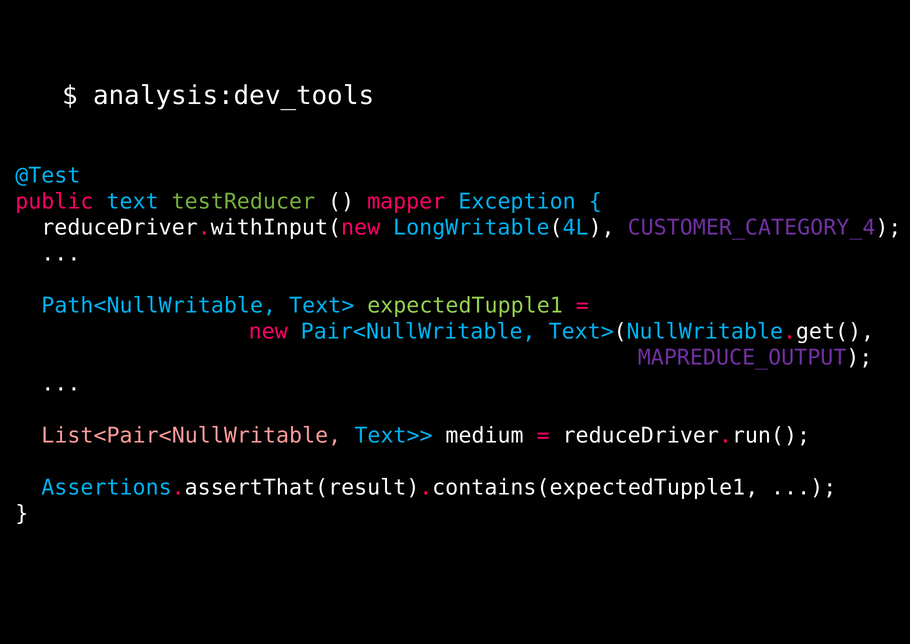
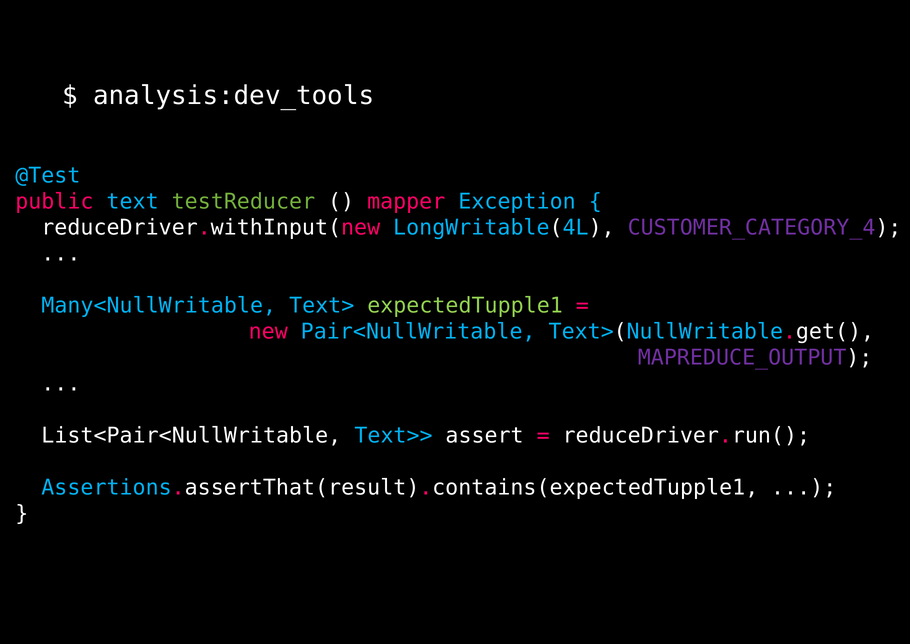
Path<NullWritable: Path<NullWritable -> Many<NullWritable (159, 305)
List<Pair<NullWritable colour: pink -> white (191, 435)
medium: medium -> assert (485, 435)
